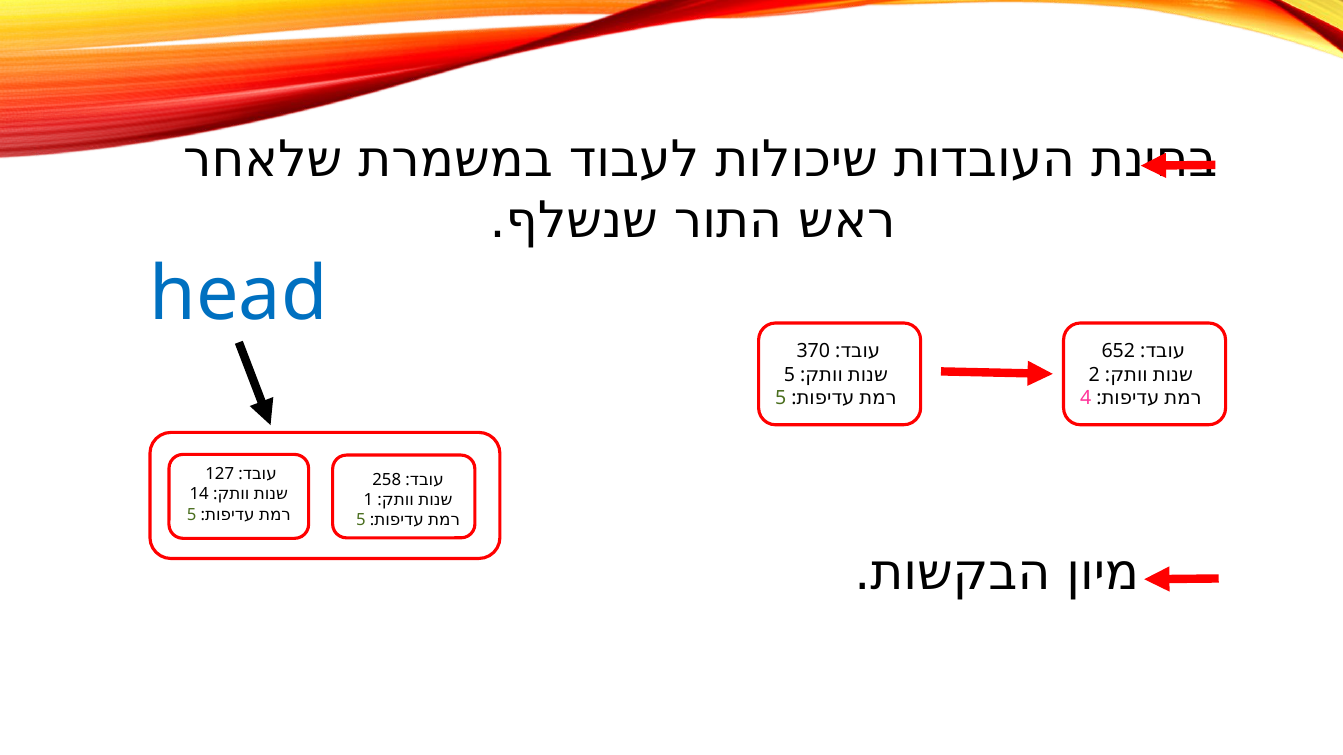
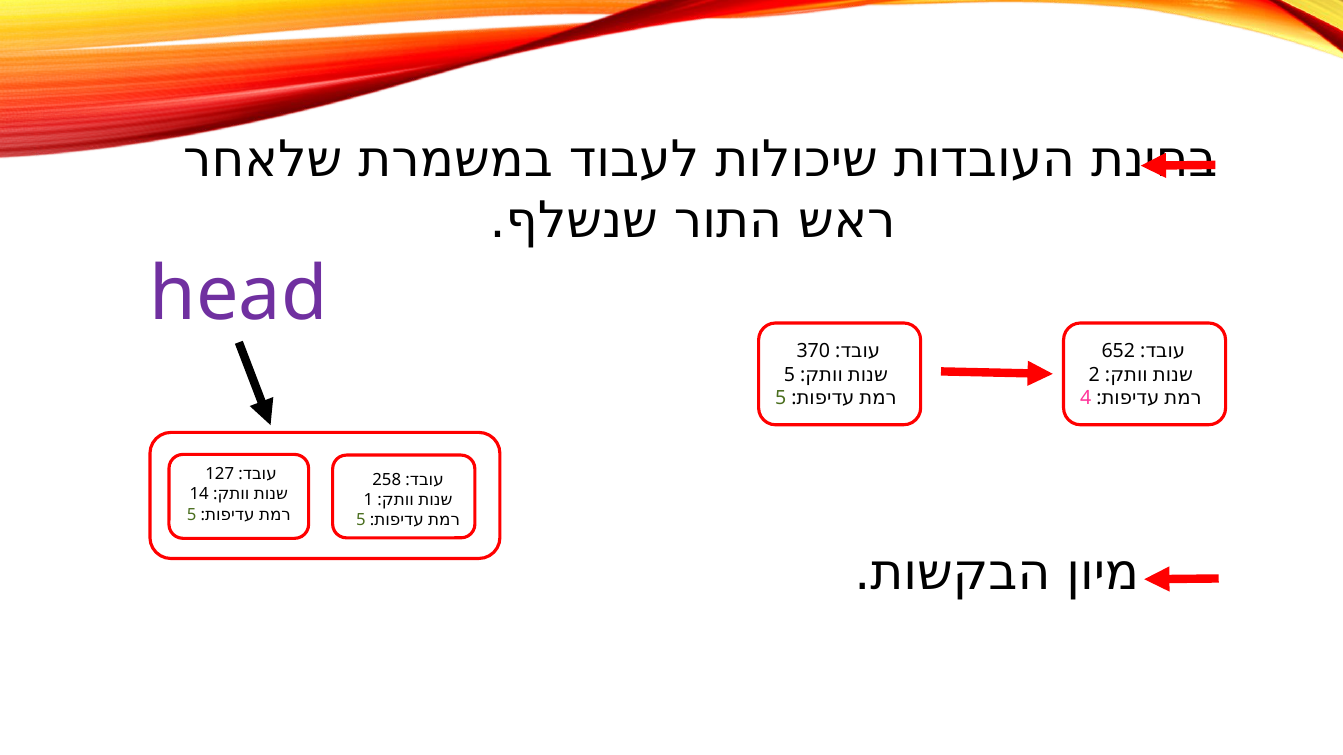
head colour: blue -> purple (239, 295)
